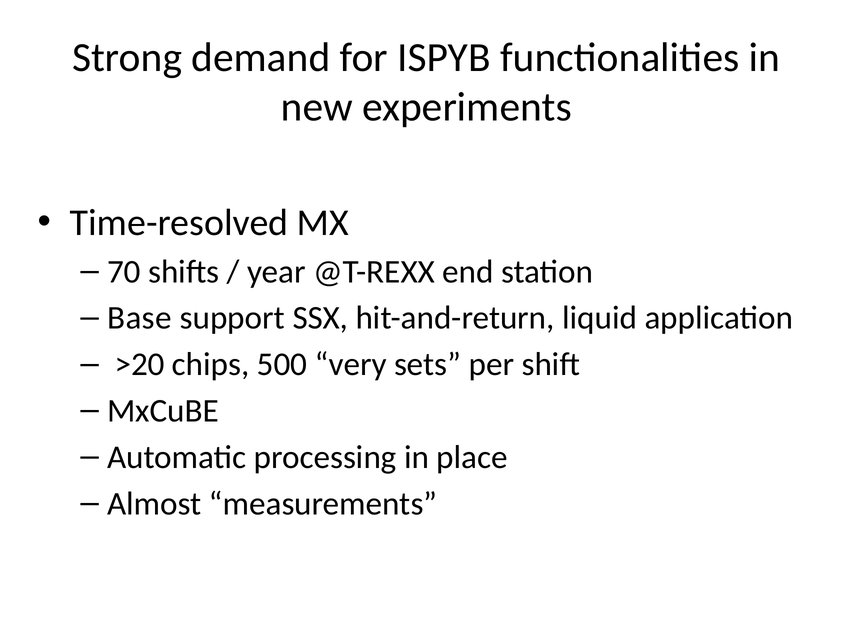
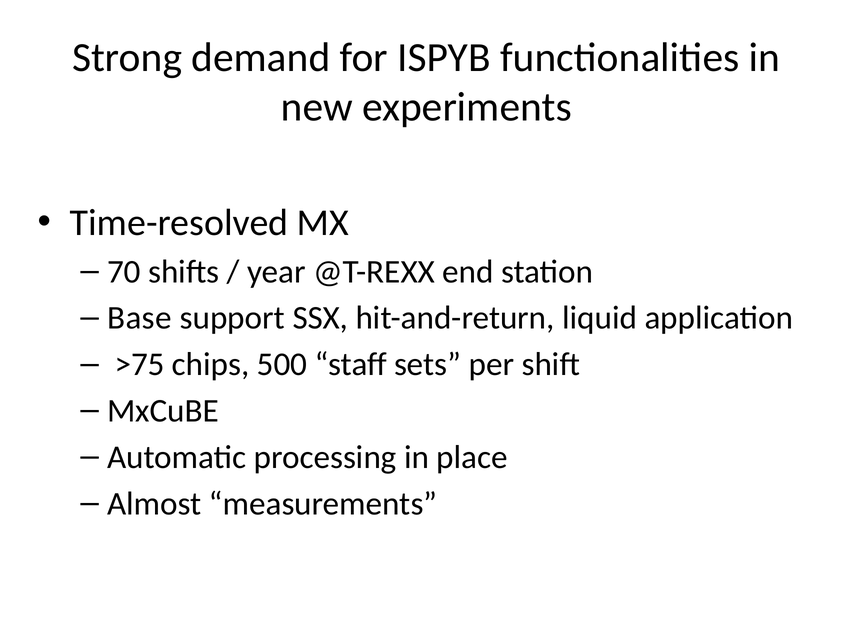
>20: >20 -> >75 (140, 365)
very: very -> staff (351, 365)
